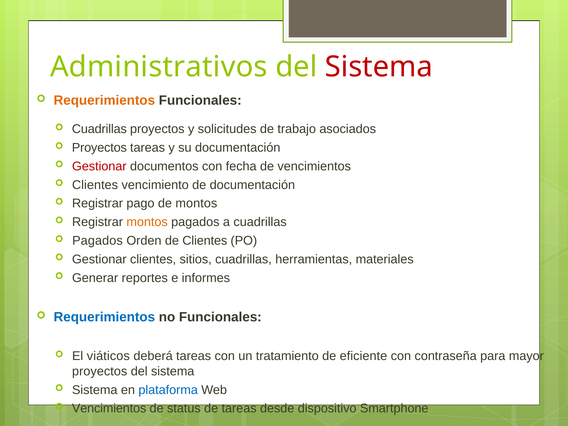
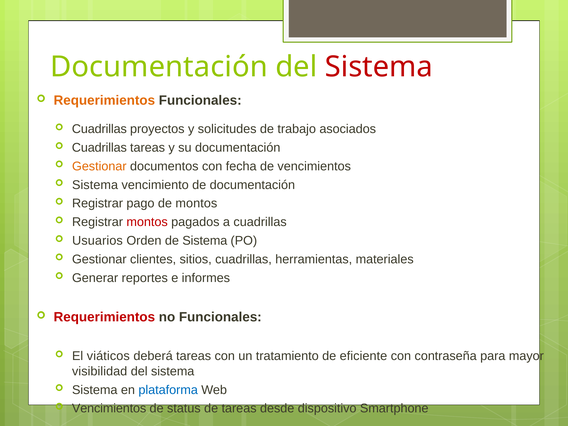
Administrativos: Administrativos -> Documentación (159, 67)
Proyectos: Proyectos -> Cuadrillas (99, 148)
Gestionar colour: red -> orange (99, 166)
Clientes: Clientes -> Sistema (95, 185)
montos colour: orange -> red (147, 222)
Pagados: Pagados -> Usuarios (97, 241)
de Clientes: Clientes -> Sistema (205, 241)
Requerimientos colour: blue -> red (104, 317)
proyectos: proyectos -> visibilidad (100, 371)
